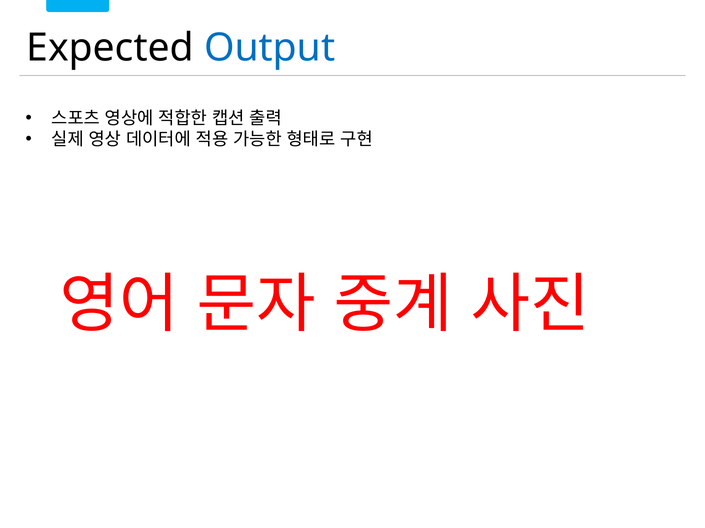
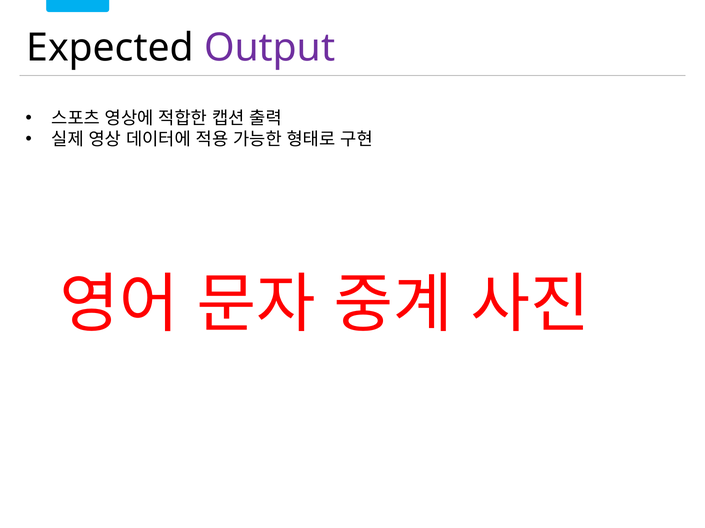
Output colour: blue -> purple (270, 48)
